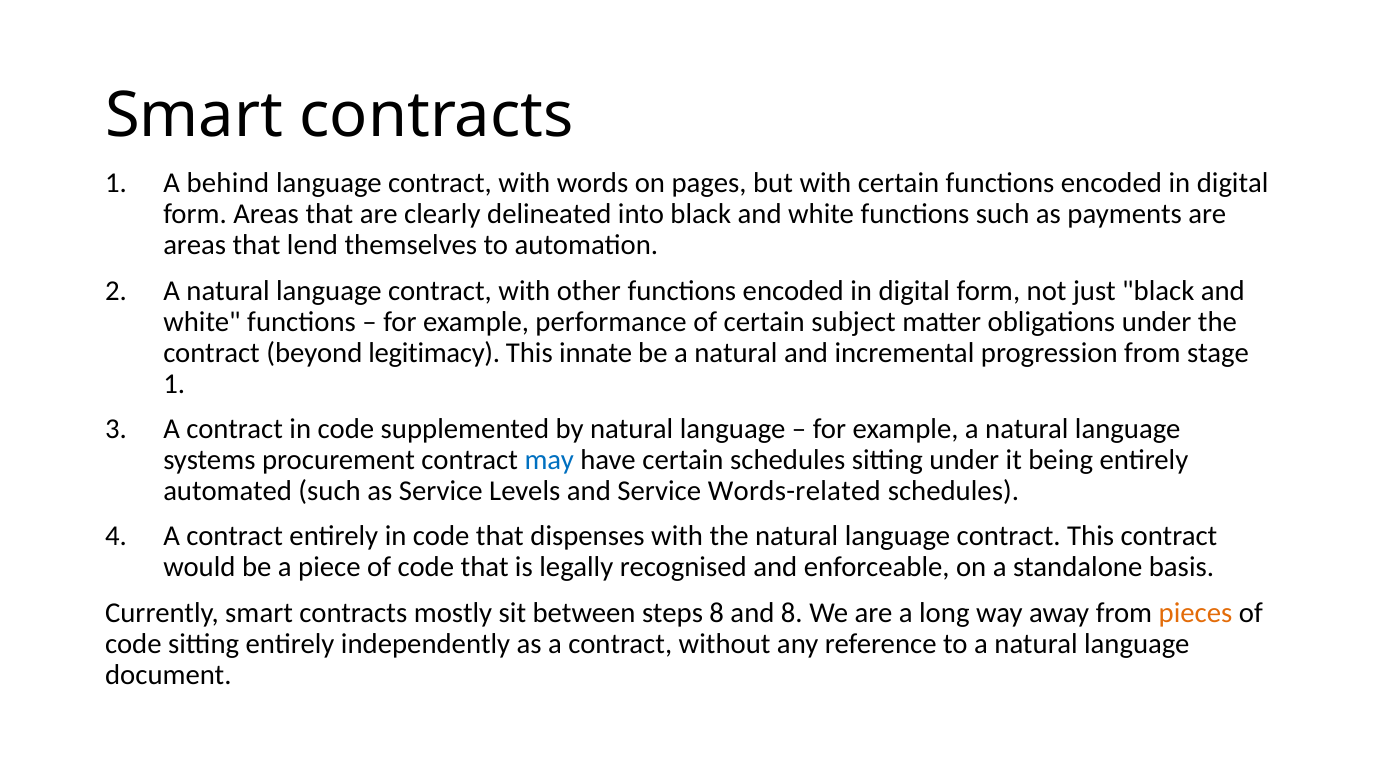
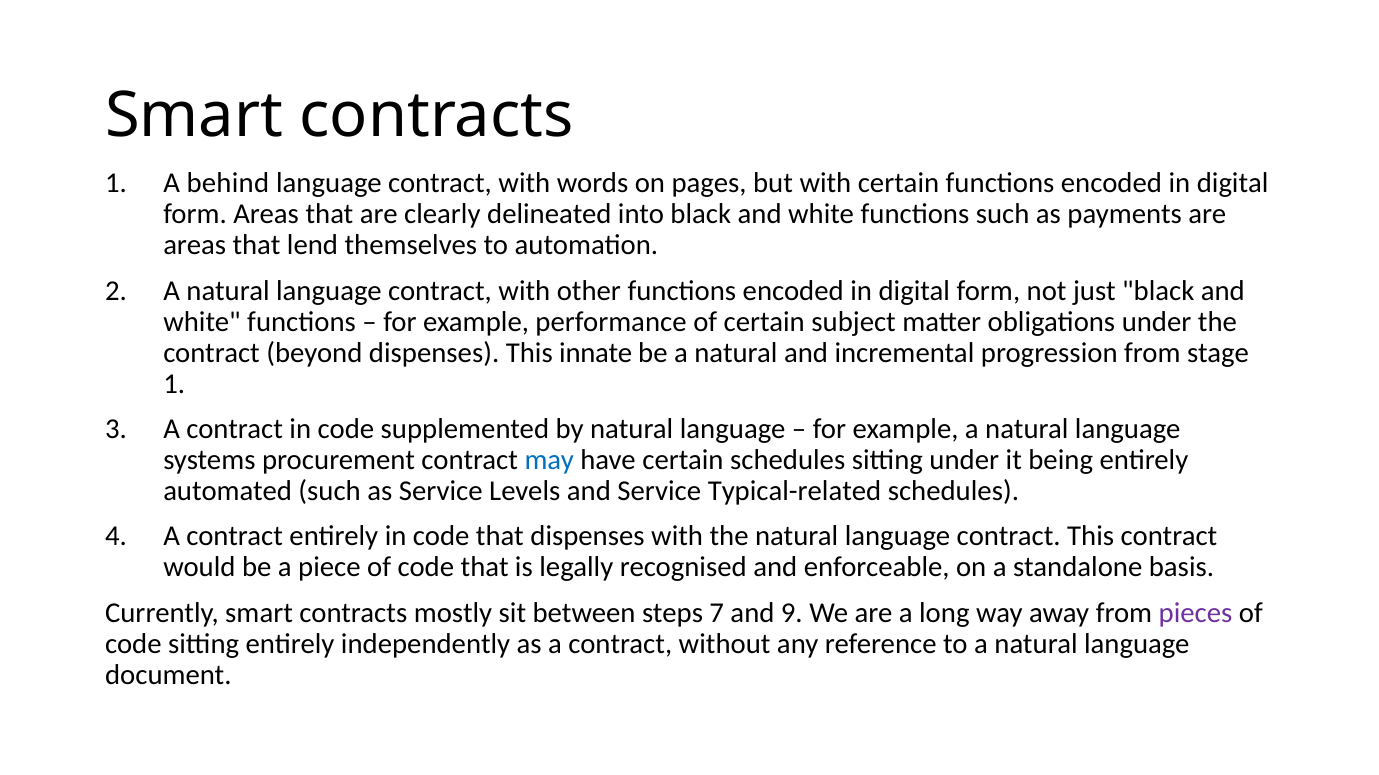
beyond legitimacy: legitimacy -> dispenses (434, 353)
Words-related: Words-related -> Typical-related (795, 491)
steps 8: 8 -> 7 (717, 613)
and 8: 8 -> 9 (792, 613)
pieces colour: orange -> purple (1196, 613)
